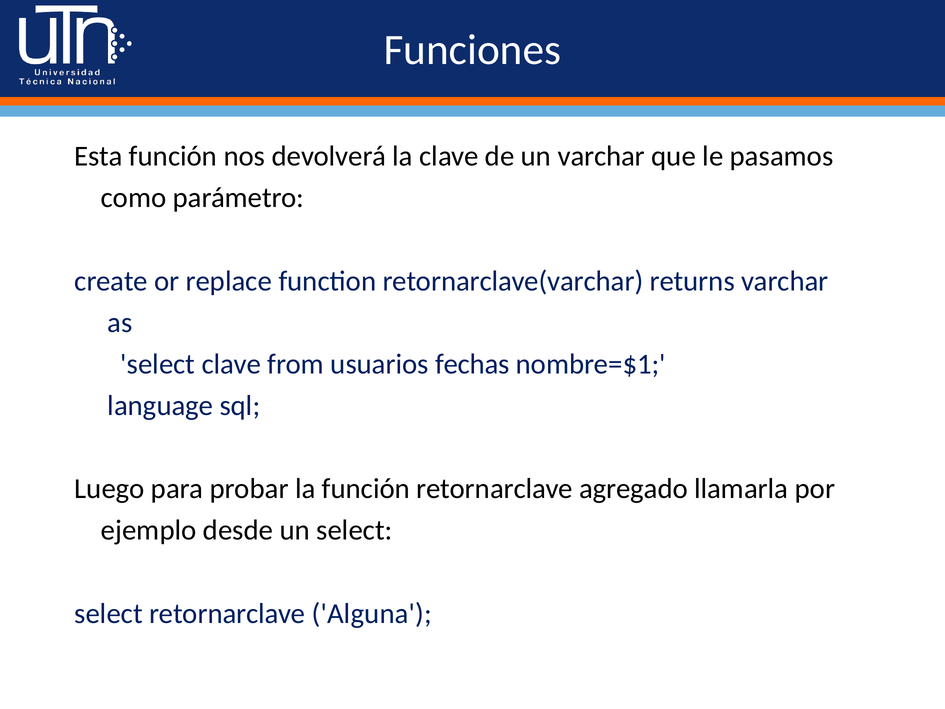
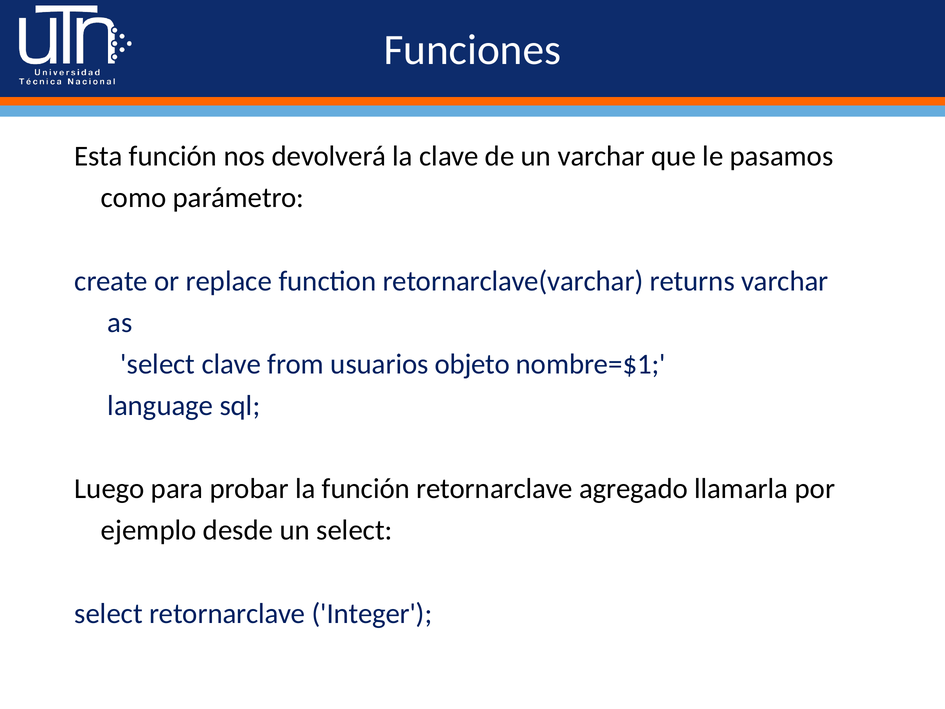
fechas: fechas -> objeto (472, 364)
Alguna: Alguna -> Integer (372, 613)
